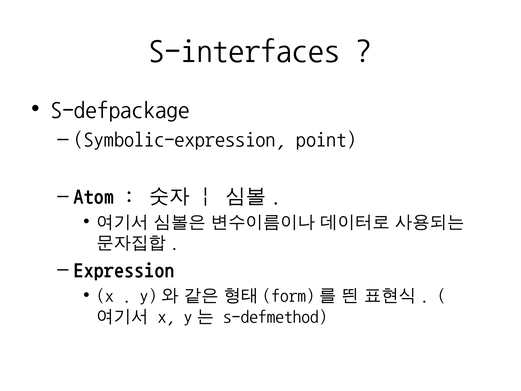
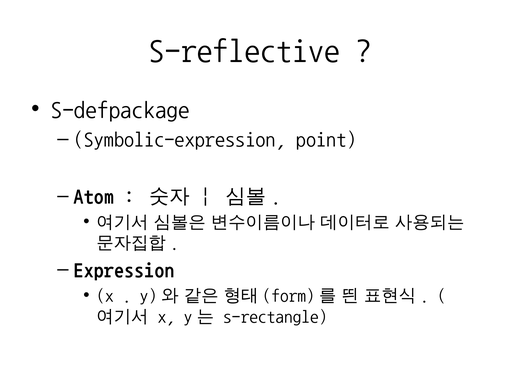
S-interfaces: S-interfaces -> S-reflective (244, 50)
s-defmethod: s-defmethod -> s-rectangle (275, 316)
